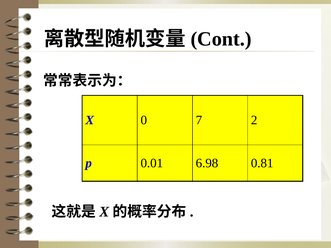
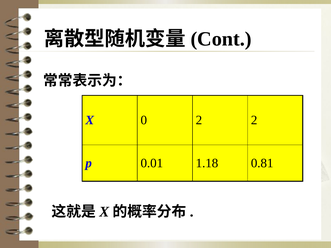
0 7: 7 -> 2 (199, 120)
6.98: 6.98 -> 1.18 (207, 163)
